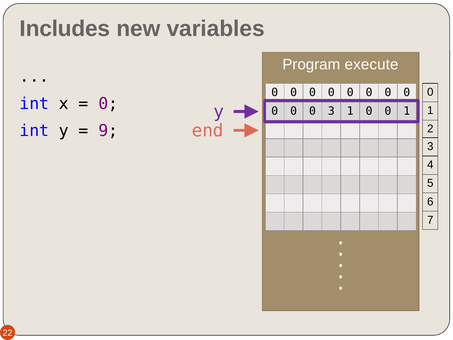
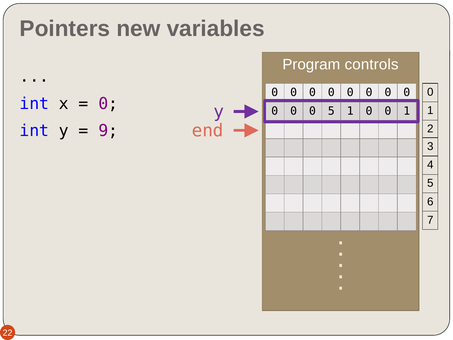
Includes: Includes -> Pointers (65, 29)
execute: execute -> controls (372, 65)
0 3: 3 -> 5 (331, 111)
